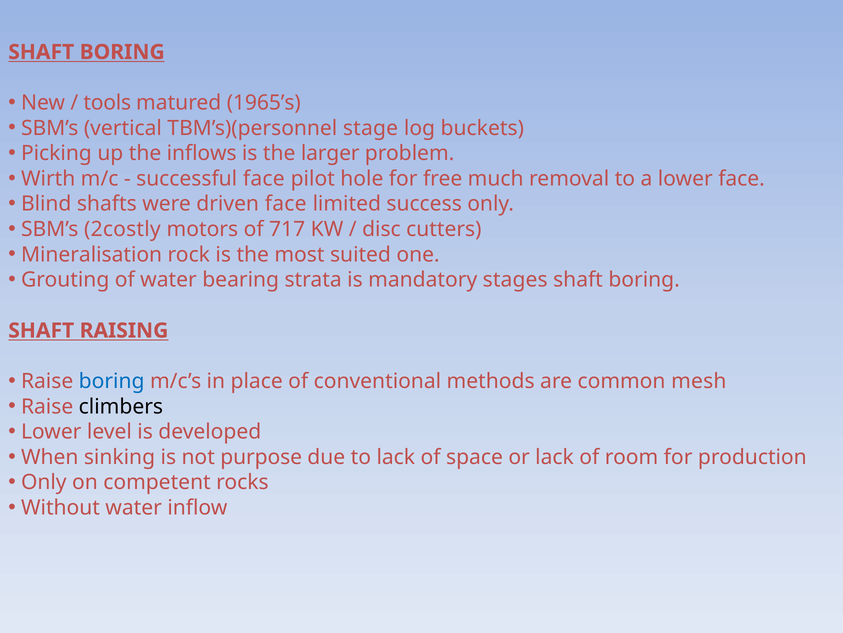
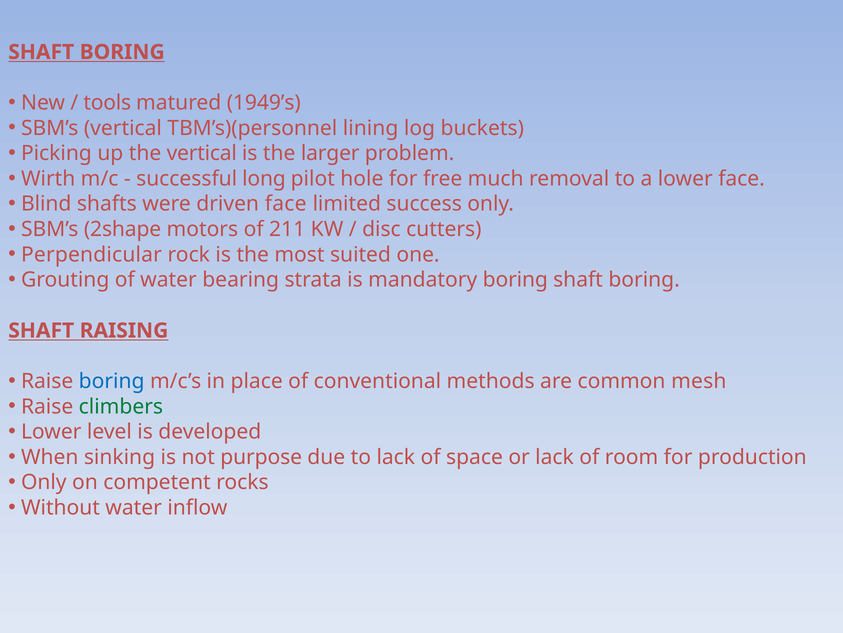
1965’s: 1965’s -> 1949’s (264, 103)
stage: stage -> lining (371, 128)
the inflows: inflows -> vertical (202, 153)
successful face: face -> long (264, 178)
2costly: 2costly -> 2shape (123, 229)
717: 717 -> 211 (287, 229)
Mineralisation: Mineralisation -> Perpendicular (91, 254)
mandatory stages: stages -> boring (515, 280)
climbers colour: black -> green (121, 406)
